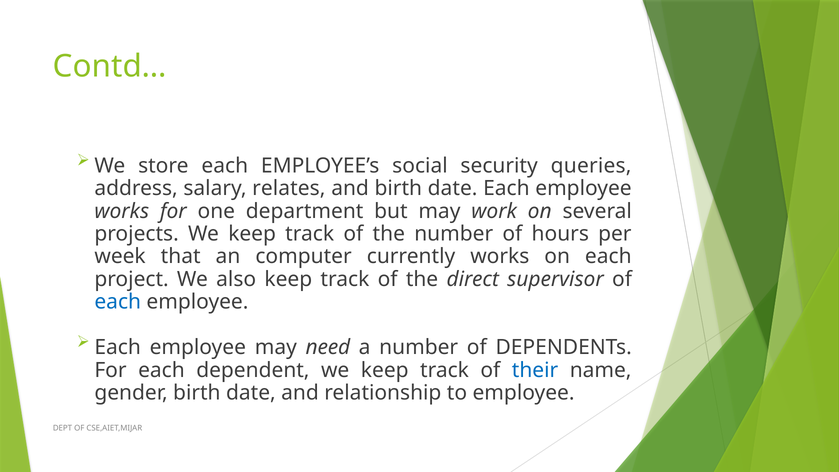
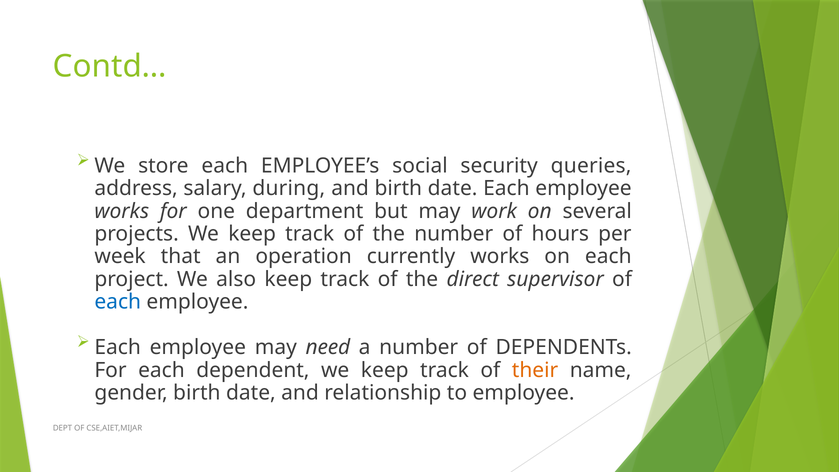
relates: relates -> during (289, 189)
computer: computer -> operation (304, 256)
their colour: blue -> orange (535, 370)
